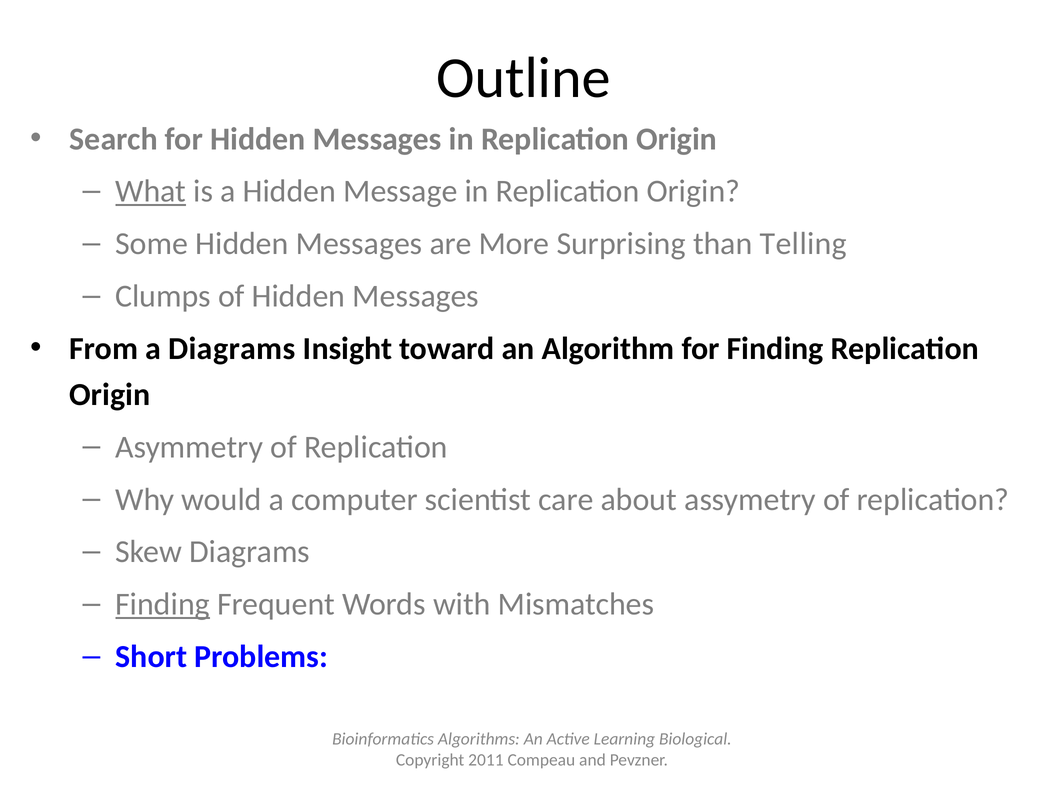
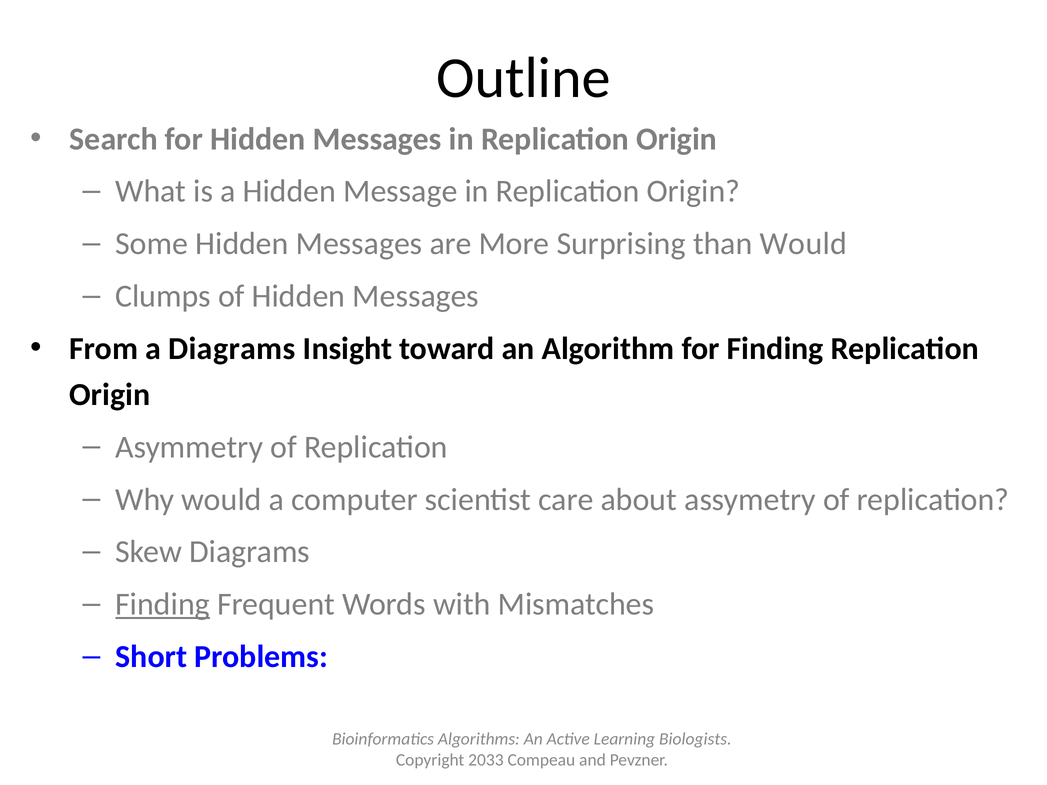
What underline: present -> none (151, 191)
than Telling: Telling -> Would (803, 244)
Biological: Biological -> Biologists (695, 739)
2011: 2011 -> 2033 (486, 760)
